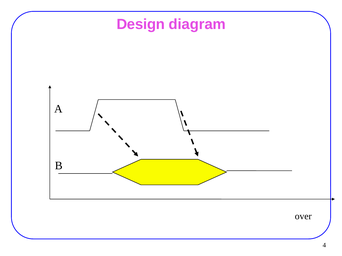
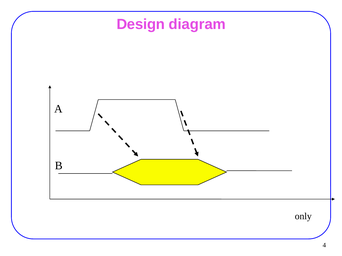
over: over -> only (303, 217)
